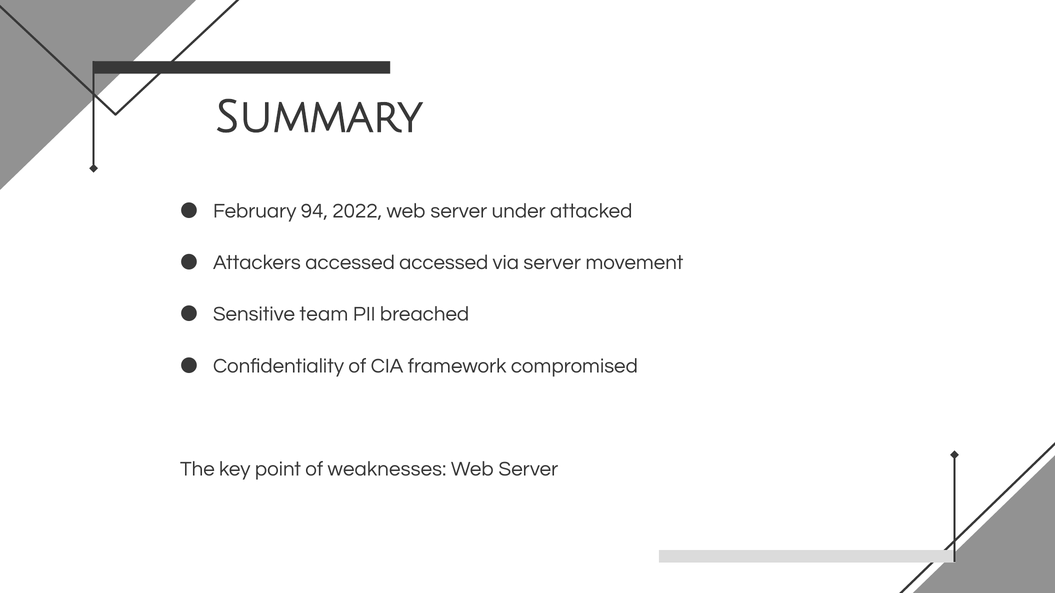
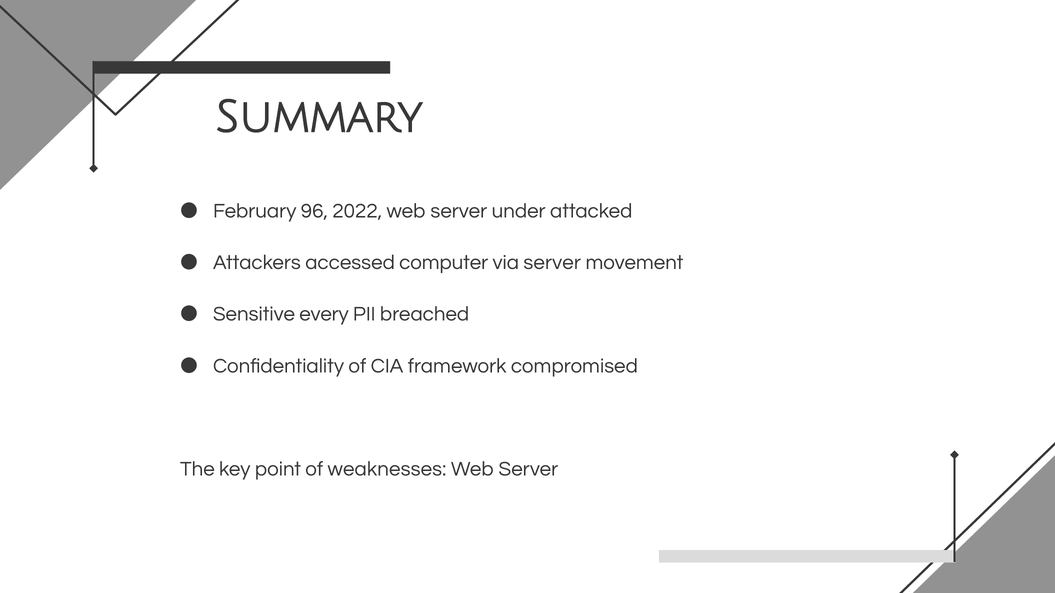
94: 94 -> 96 (314, 211)
accessed accessed: accessed -> computer (444, 263)
team: team -> every (324, 314)
